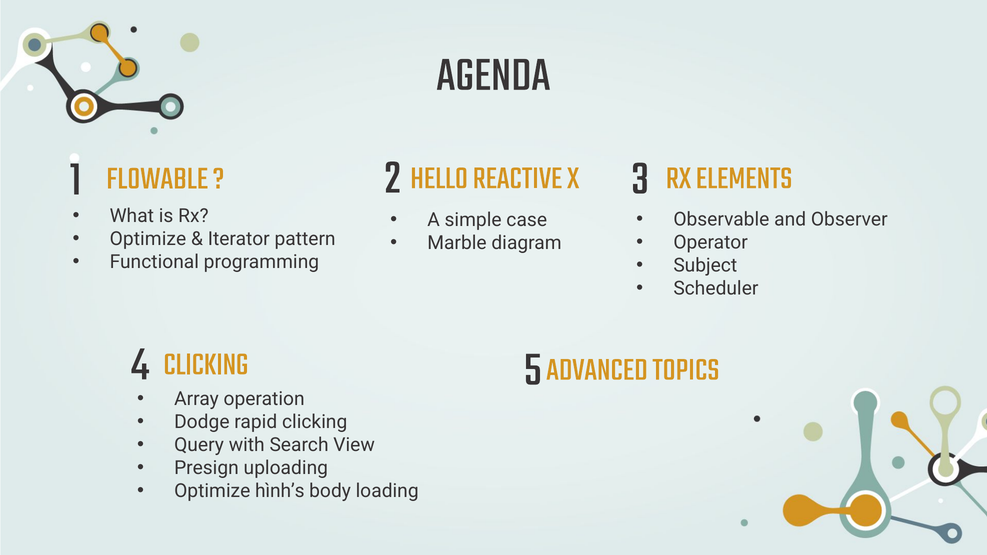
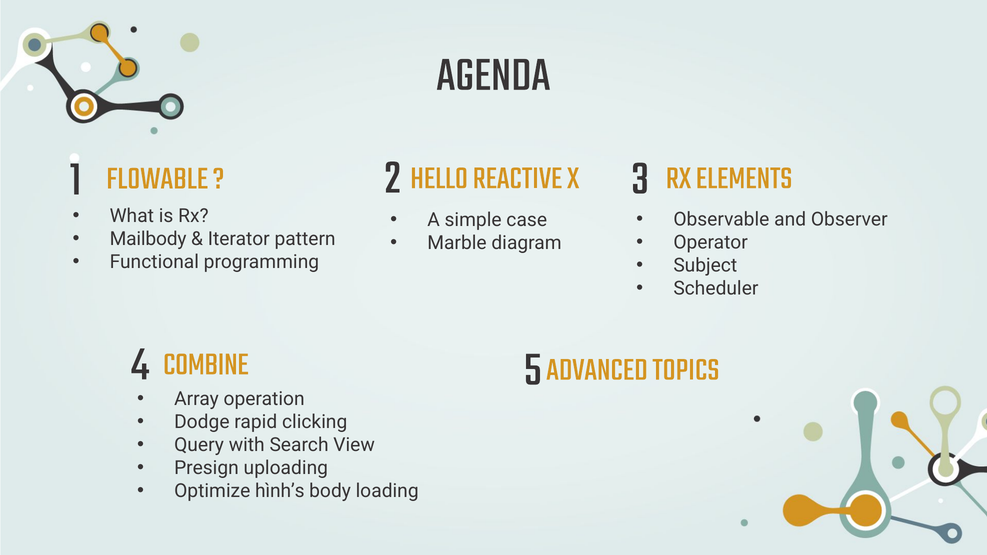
Optimize: Optimize -> Mailbody (148, 239)
CLICKING: CLICKING -> COMBINE (206, 364)
